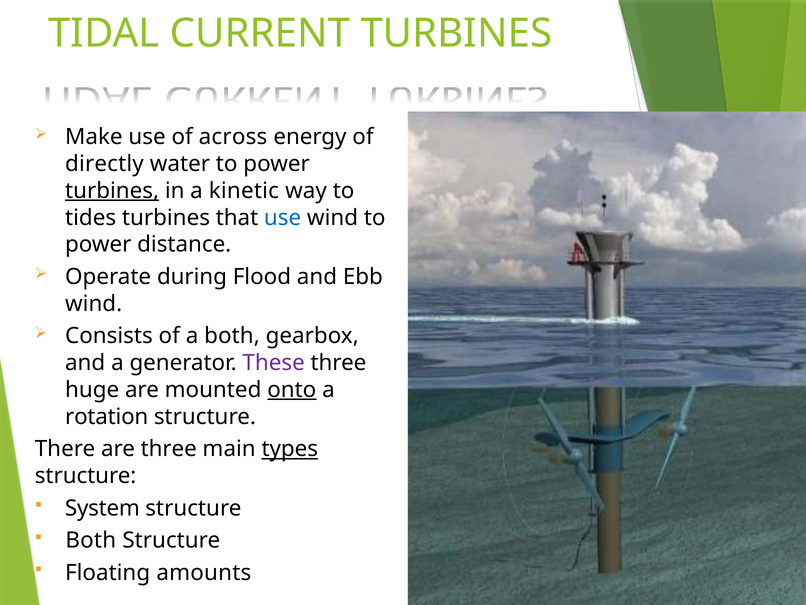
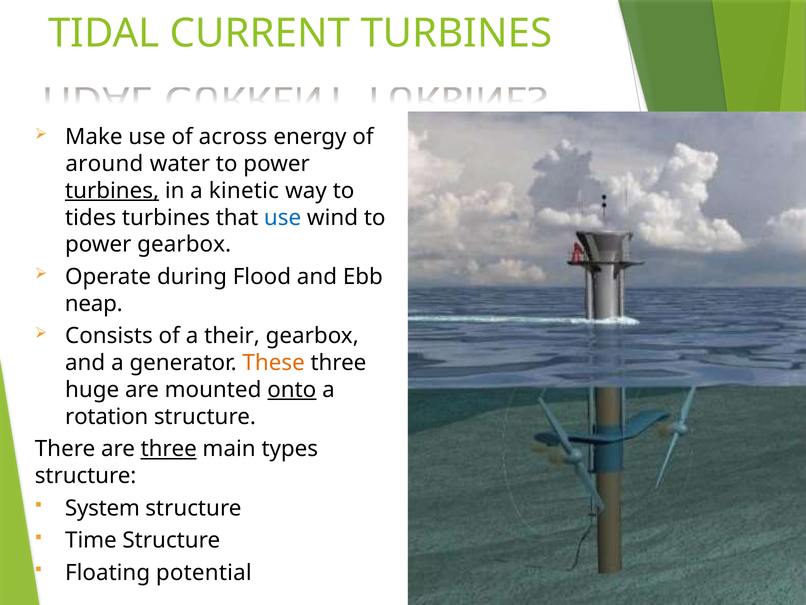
directly: directly -> around (104, 164)
power distance: distance -> gearbox (184, 244)
wind: wind -> neap (94, 303)
a both: both -> their (232, 336)
These colour: purple -> orange (274, 363)
three underline: none -> present (169, 449)
types underline: present -> none (290, 449)
Both: Both -> Time (91, 540)
amounts: amounts -> potential (204, 572)
